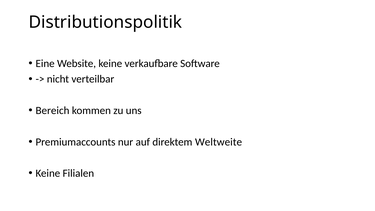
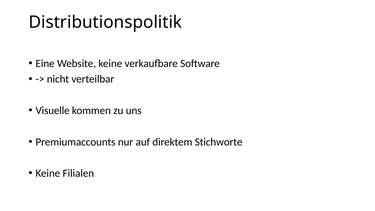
Bereich: Bereich -> Visuelle (53, 110)
Weltweite: Weltweite -> Stichworte (219, 142)
